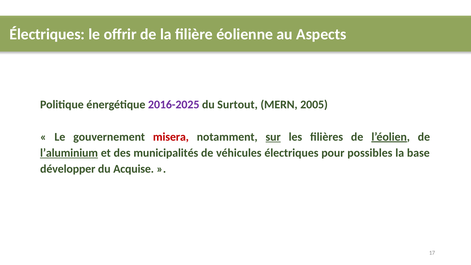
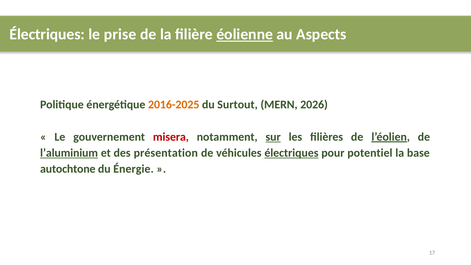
offrir: offrir -> prise (120, 34)
éolienne underline: none -> present (245, 34)
2016-2025 colour: purple -> orange (174, 105)
2005: 2005 -> 2026 (314, 105)
municipalités: municipalités -> présentation (166, 153)
électriques underline: none -> present (291, 153)
possibles: possibles -> potentiel (370, 153)
développer: développer -> autochtone (68, 169)
Acquise: Acquise -> Énergie (134, 169)
